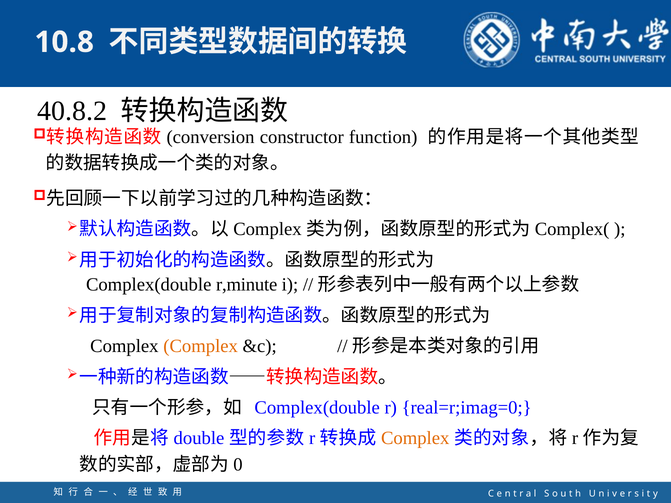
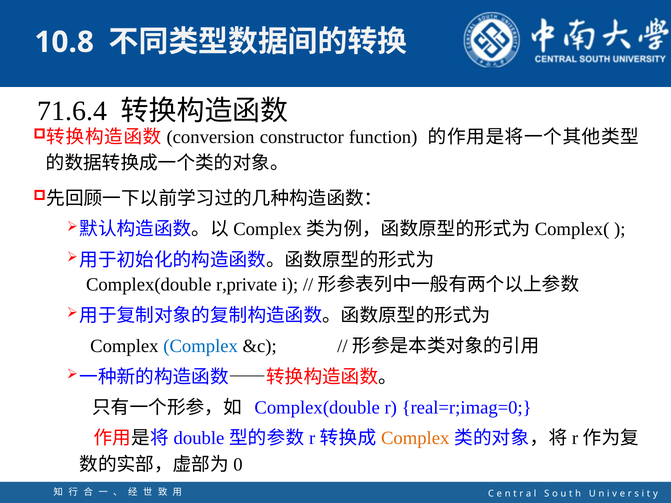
40.8.2: 40.8.2 -> 71.6.4 (72, 111)
r,minute: r,minute -> r,private (247, 285)
Complex colour: orange -> blue (201, 346)
